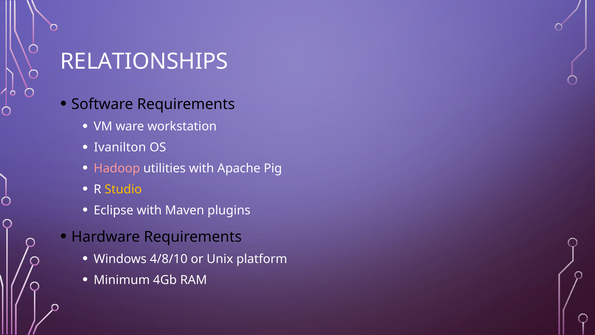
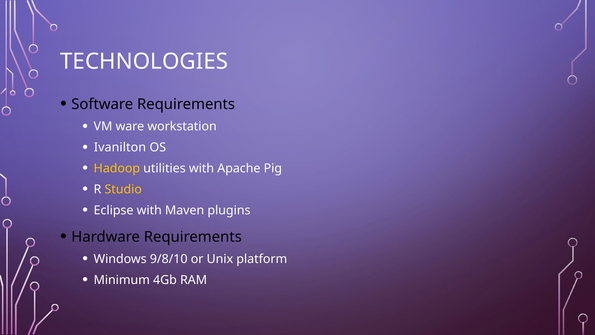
RELATIONSHIPS: RELATIONSHIPS -> TECHNOLOGIES (144, 61)
Hadoop colour: pink -> yellow (117, 168)
4/8/10: 4/8/10 -> 9/8/10 (169, 259)
